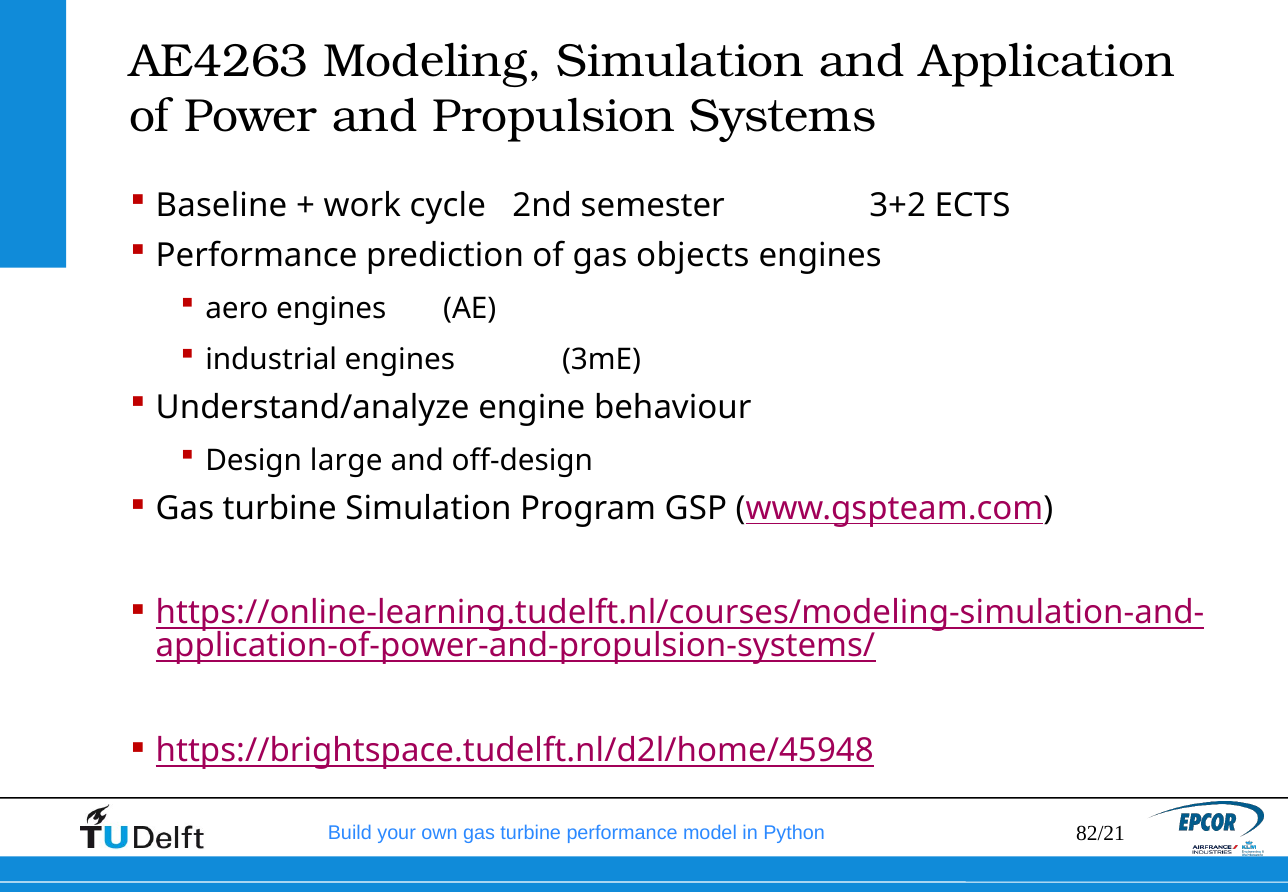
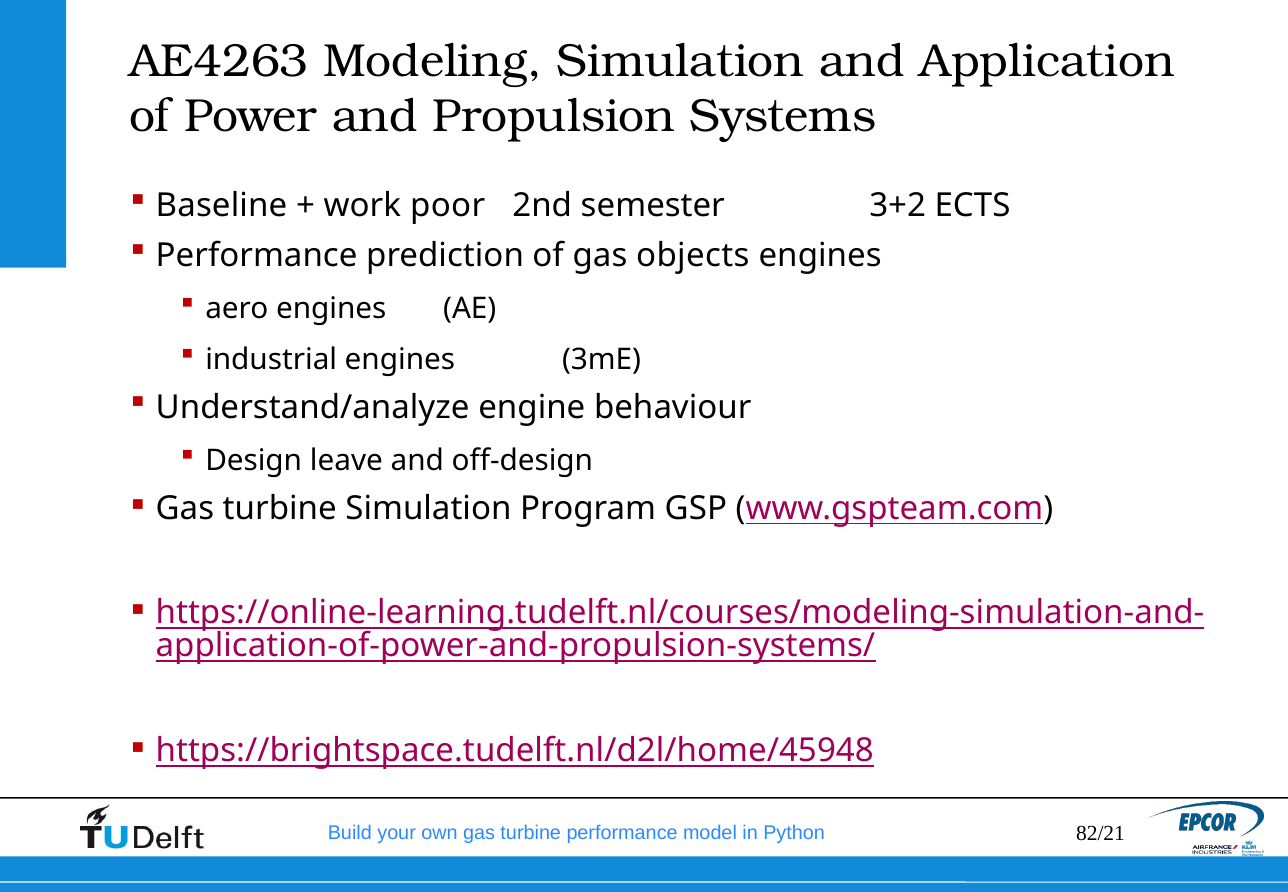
cycle: cycle -> poor (448, 206)
large: large -> leave (346, 460)
